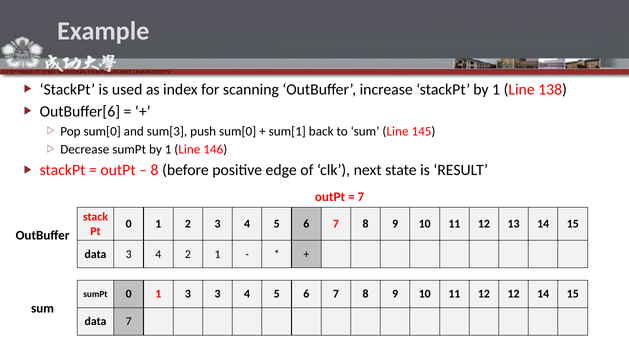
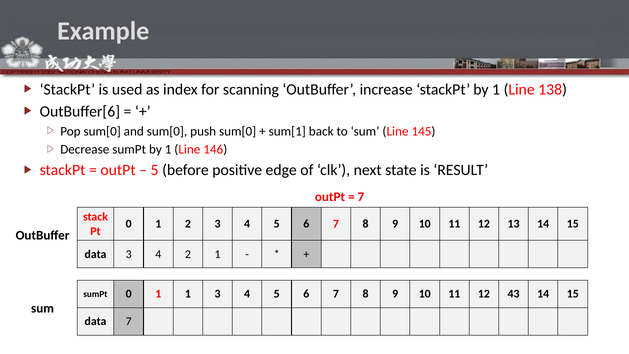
and sum[3: sum[3 -> sum[0 (167, 131)
8: 8 -> 5 (155, 170)
1 3: 3 -> 1 (188, 294)
12 12: 12 -> 43 (514, 294)
